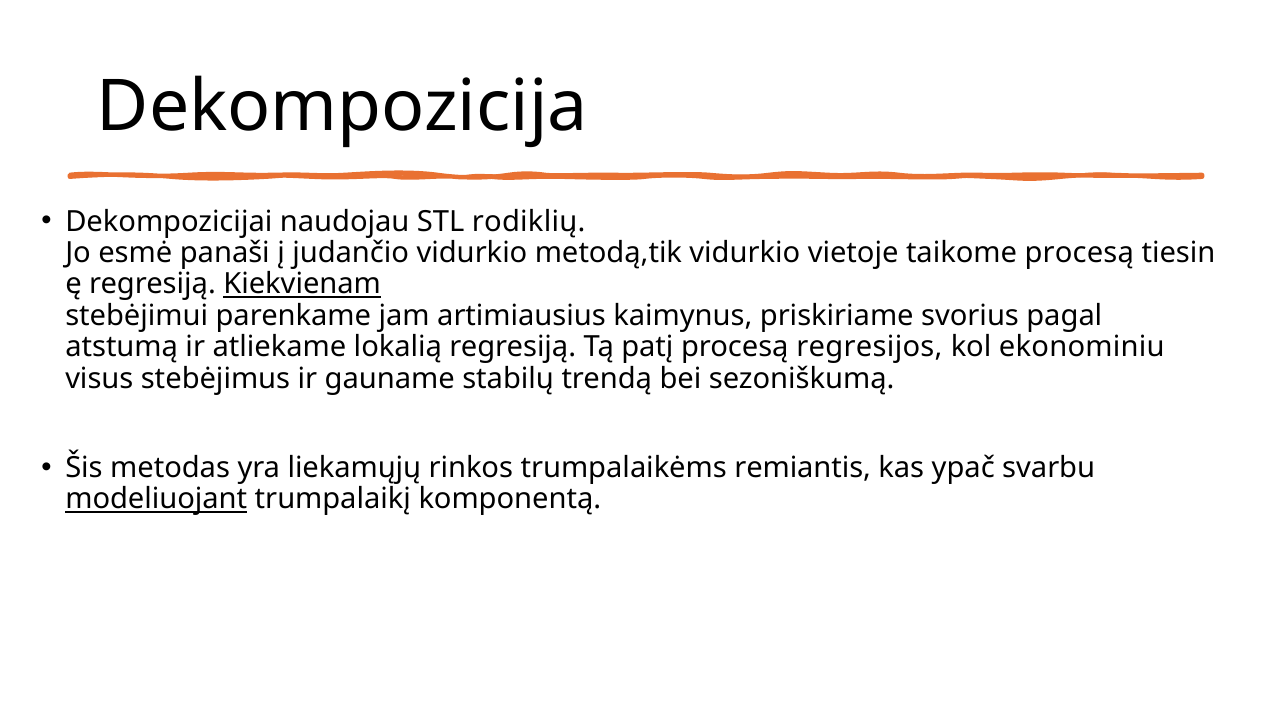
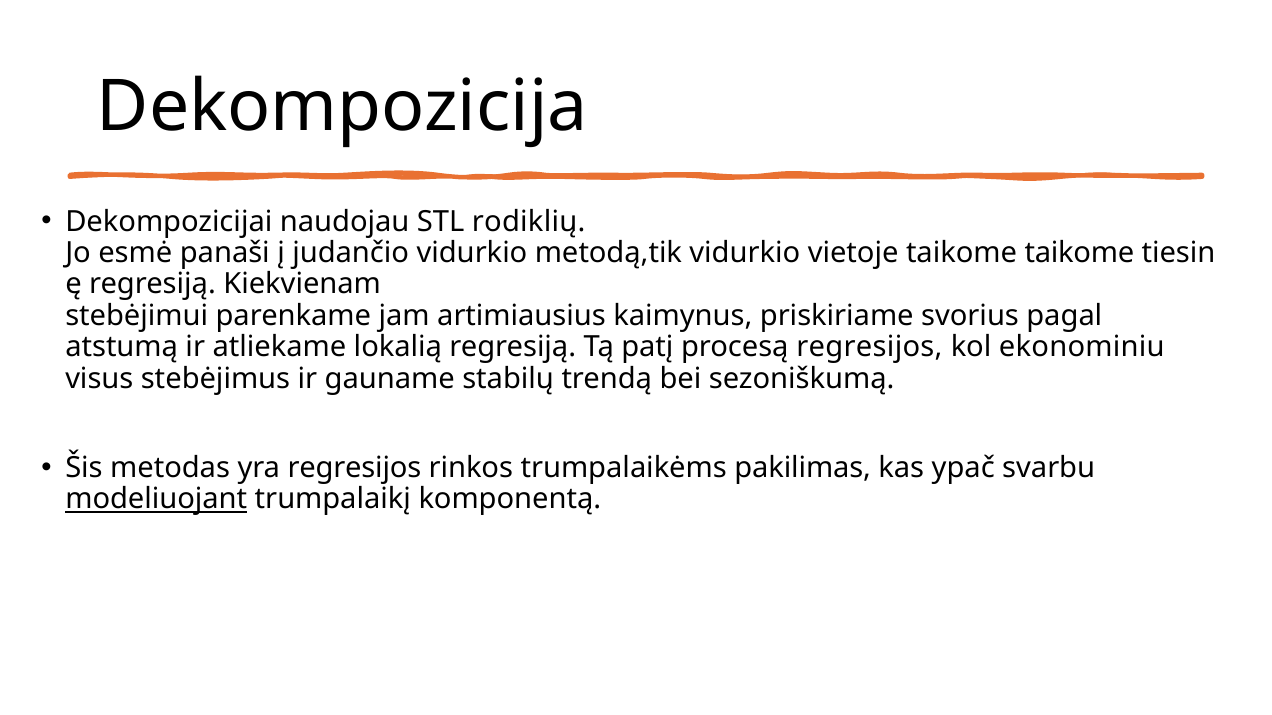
taikome procesą: procesą -> taikome (1079, 253)
Kiekvienam underline: present -> none (302, 284)
yra liekamųjų: liekamųjų -> regresijos (354, 468)
remiantis: remiantis -> pakilimas (803, 468)
